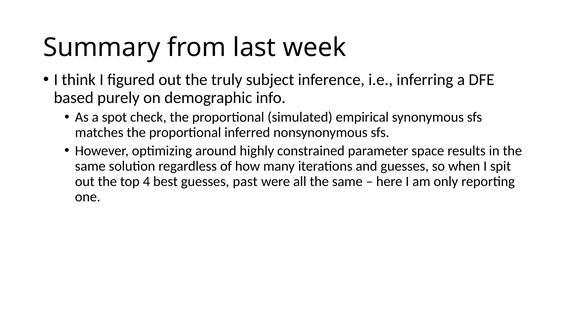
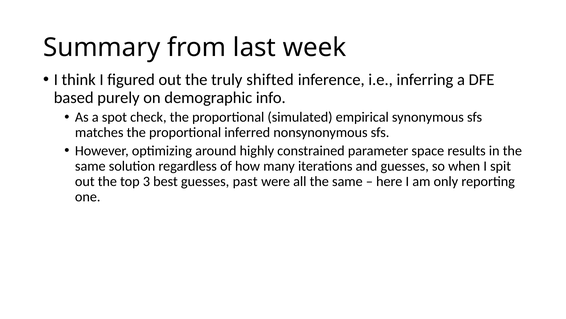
subject: subject -> shifted (270, 80)
4: 4 -> 3 (146, 181)
